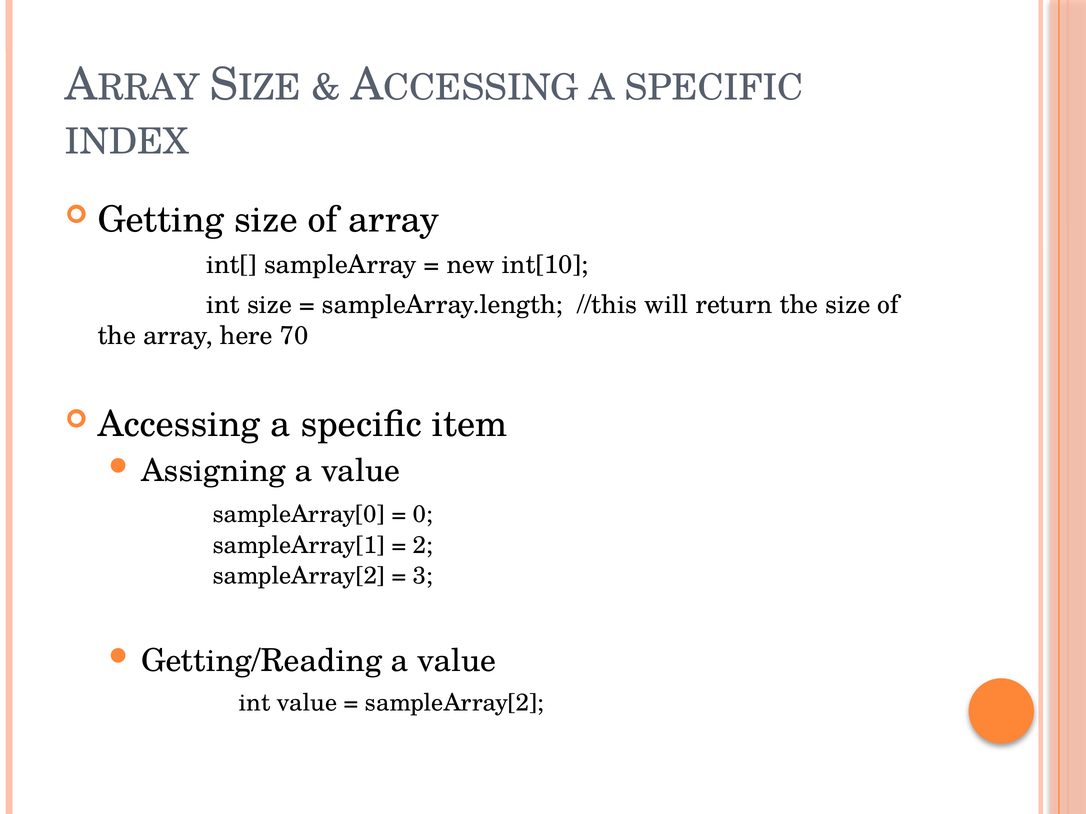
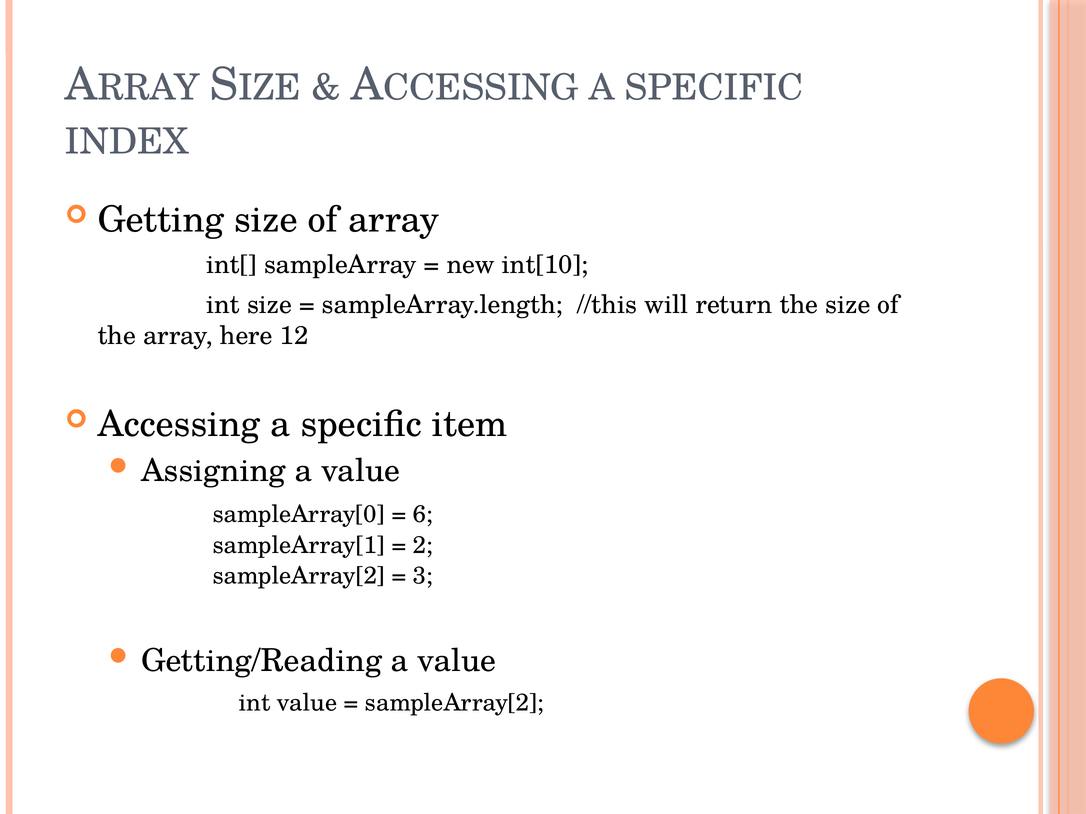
70: 70 -> 12 (294, 336)
0: 0 -> 6 (423, 515)
